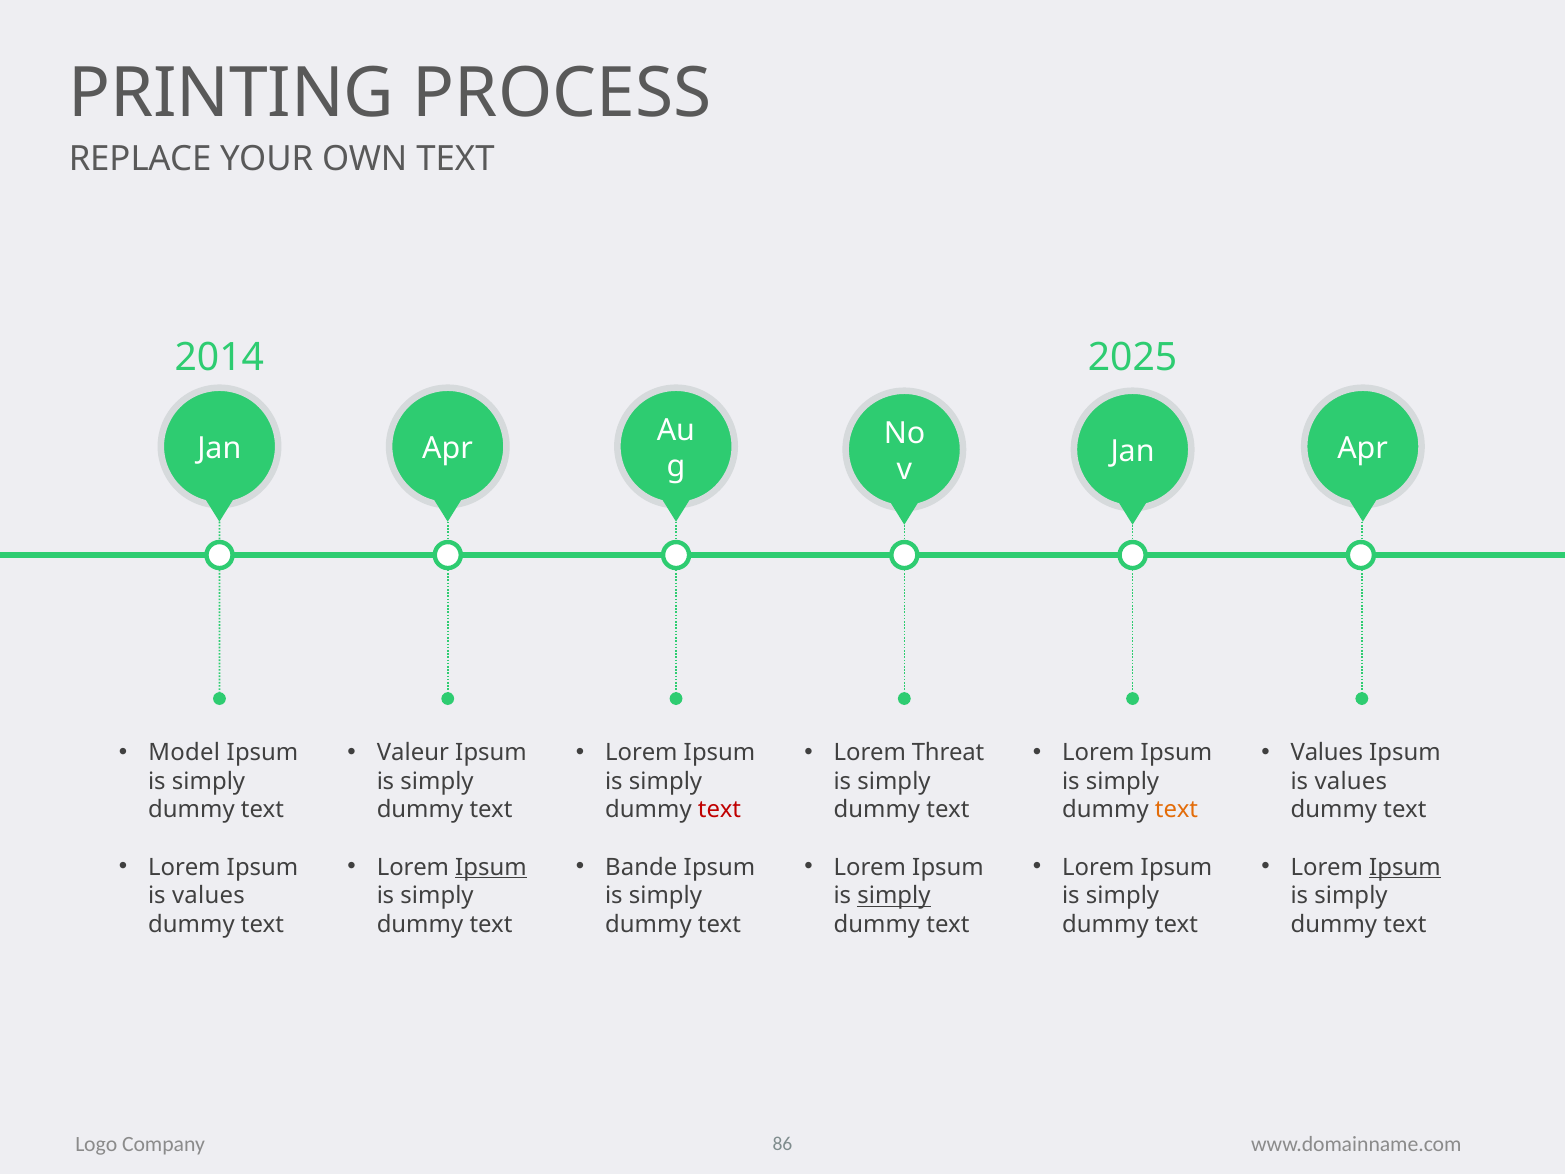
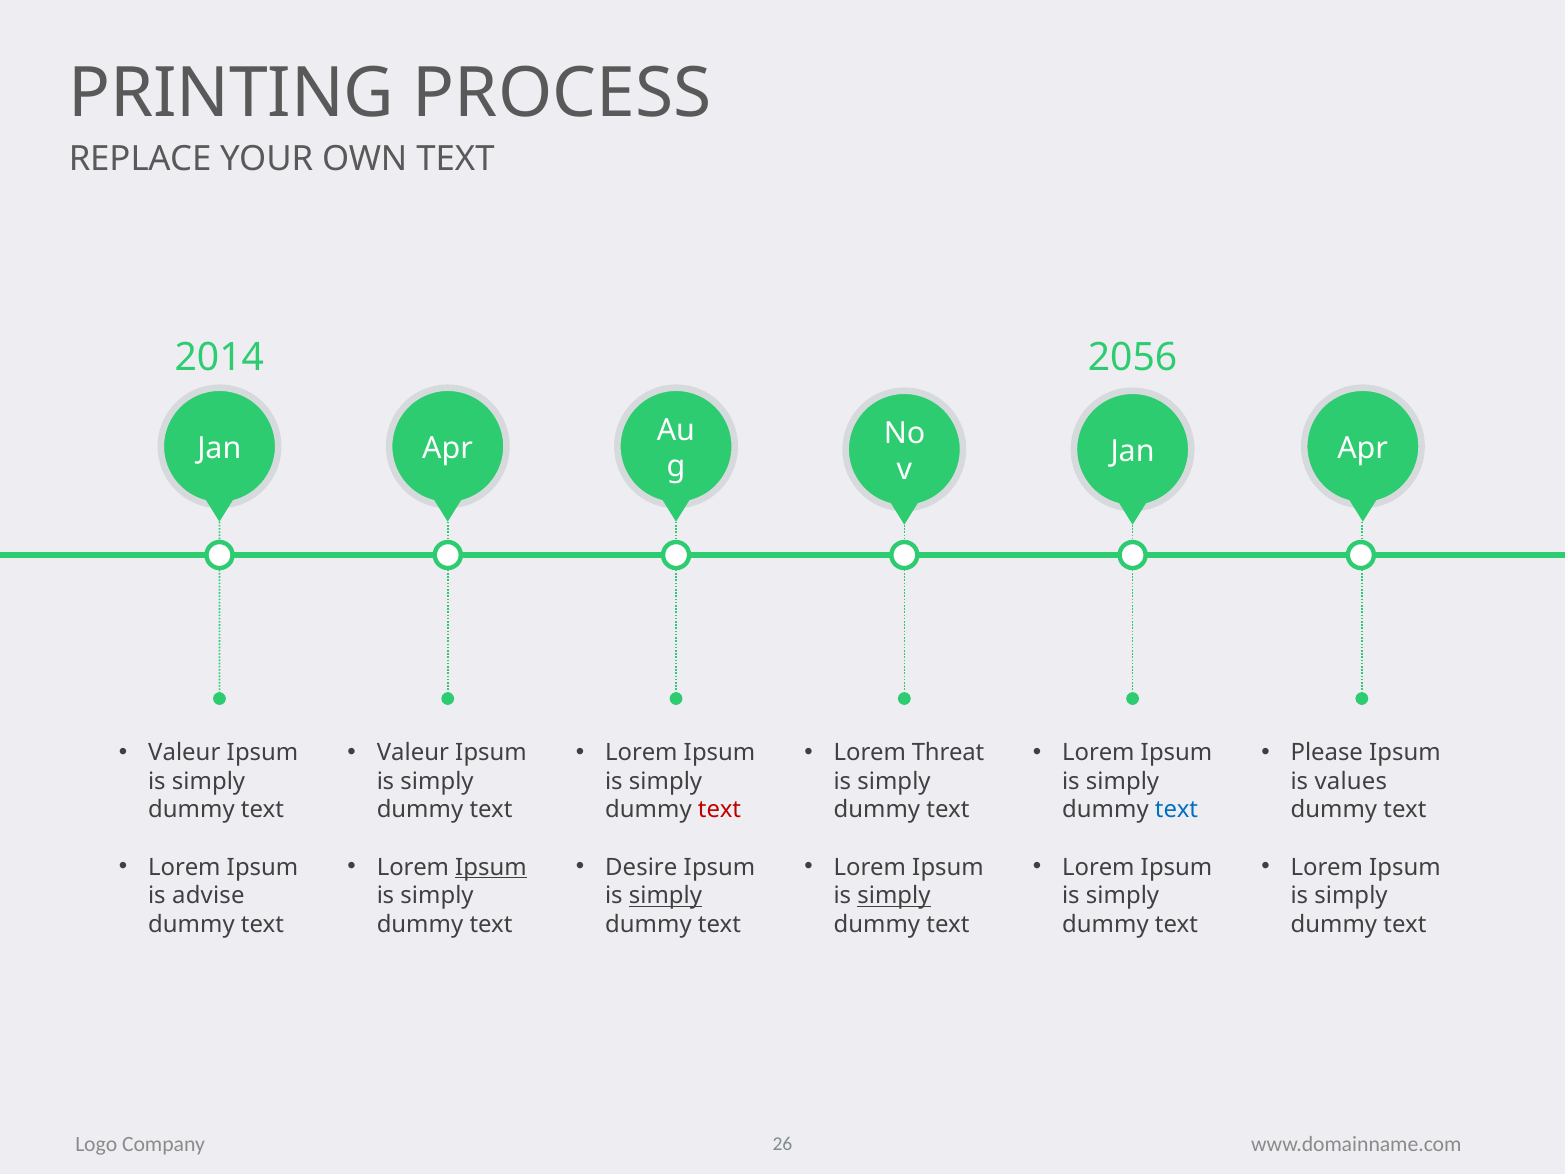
2025: 2025 -> 2056 (1133, 358)
Model: Model -> Valeur (184, 752)
Values: Values -> Please (1327, 752)
text colour: orange -> blue (1177, 810)
Bande: Bande -> Desire (641, 867)
Ipsum underline: present -> none (1405, 867)
values: values -> advise (208, 896)
simply underline: none -> present (665, 896)
86: 86 -> 26 (782, 1144)
